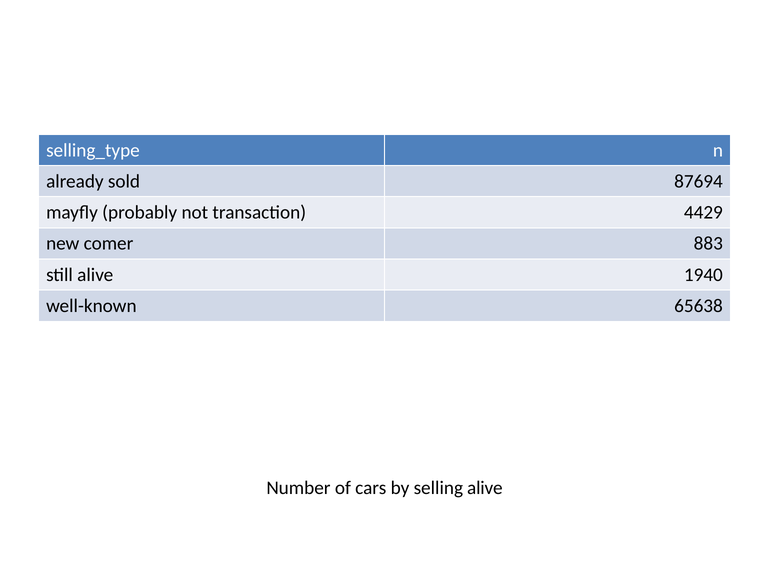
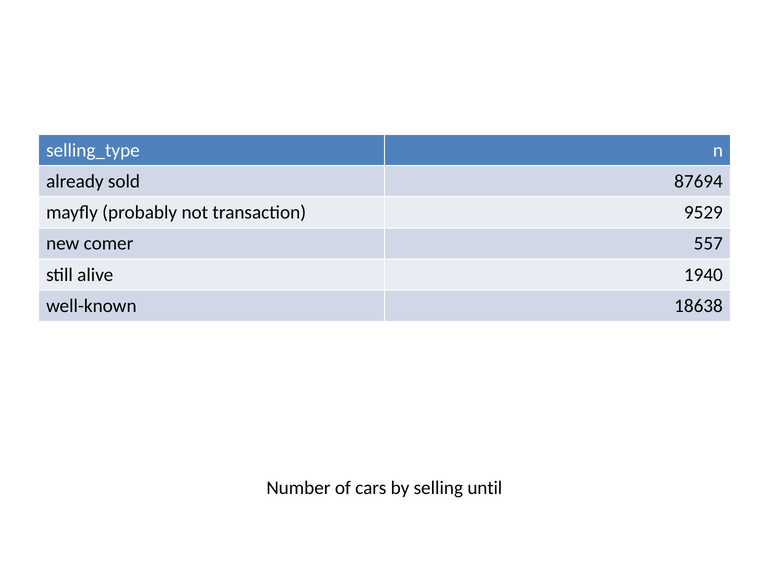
4429: 4429 -> 9529 (703, 213)
883: 883 -> 557 (708, 244)
65638: 65638 -> 18638 (698, 306)
selling alive: alive -> until (485, 489)
